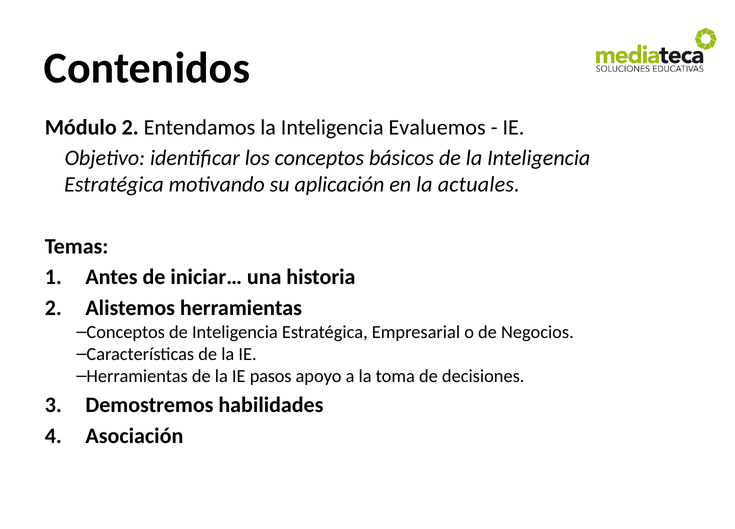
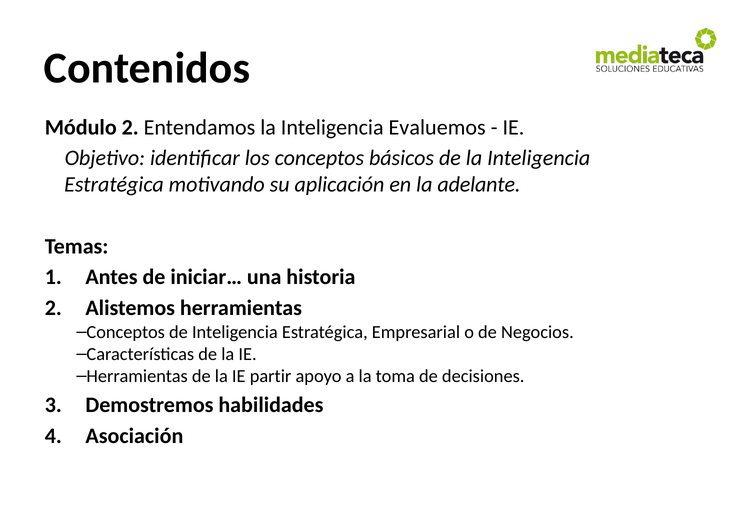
actuales: actuales -> adelante (479, 185)
pasos: pasos -> partir (271, 376)
